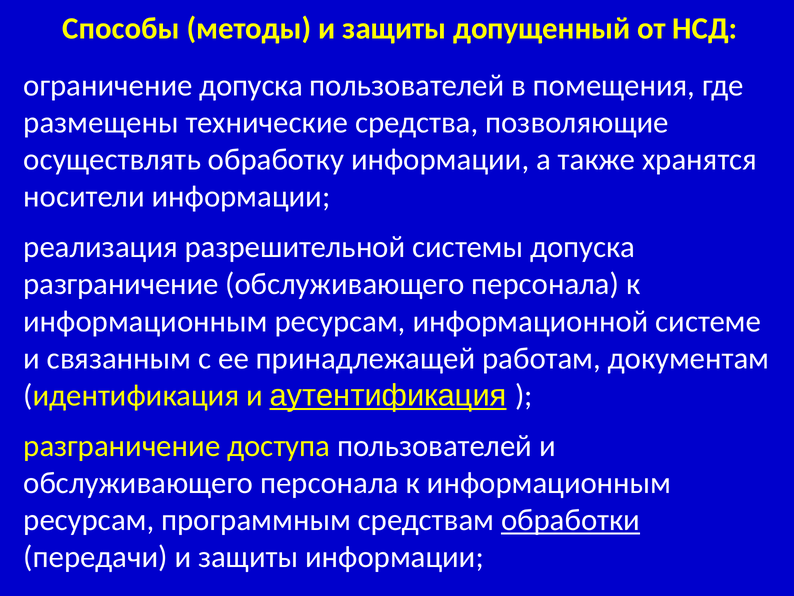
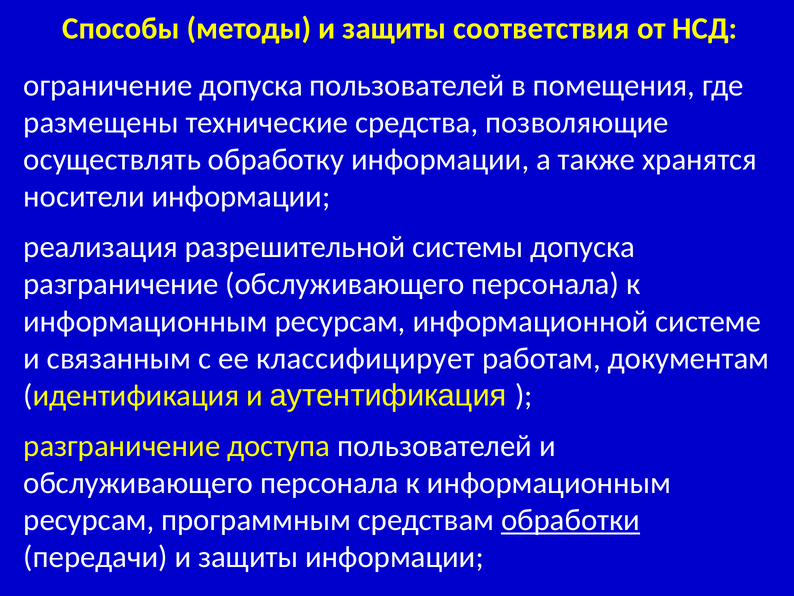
допущенный: допущенный -> соответствия (541, 28)
принадлежащей: принадлежащей -> классифицирует (365, 358)
аутентификация underline: present -> none (388, 395)
